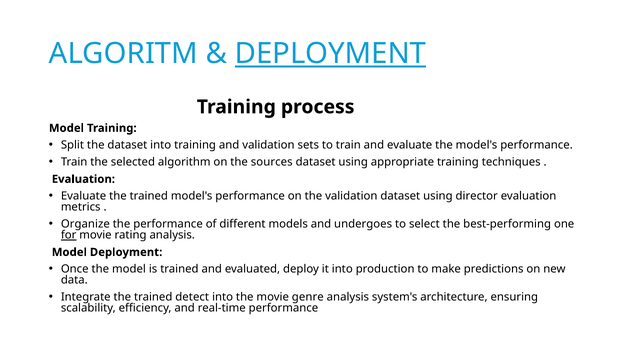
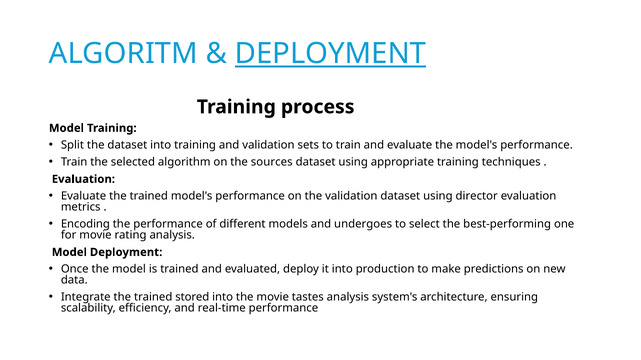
Organize: Organize -> Encoding (85, 225)
for underline: present -> none (69, 236)
detect: detect -> stored (192, 298)
genre: genre -> tastes (308, 298)
